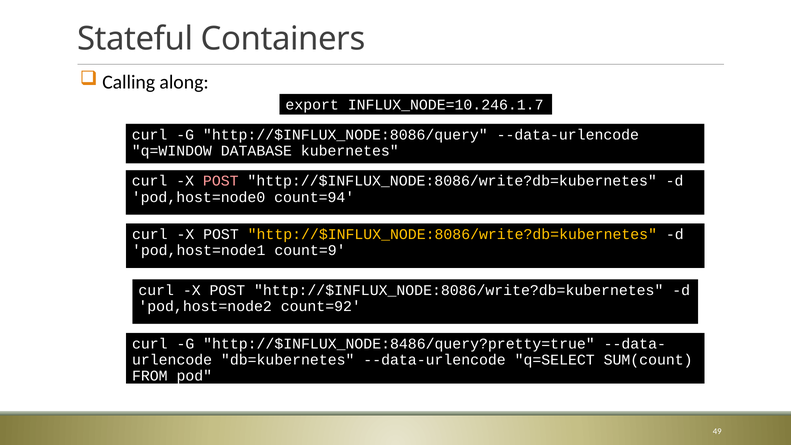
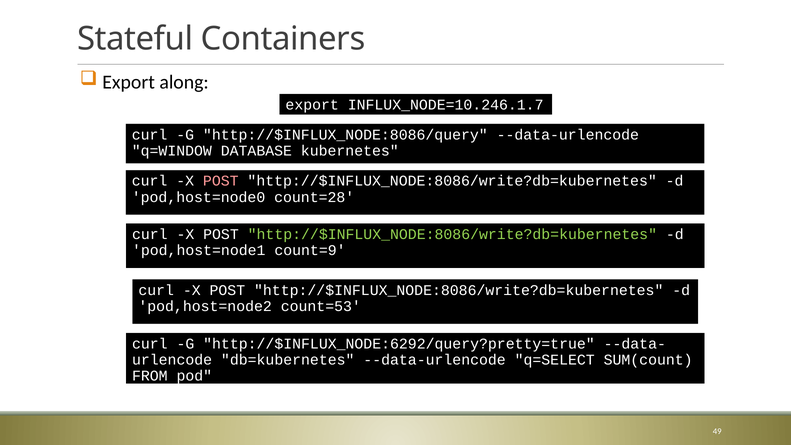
Calling: Calling -> Export (129, 82)
count=94: count=94 -> count=28 (314, 197)
http://$INFLUX_NODE:8086/write?db=kubernetes colour: yellow -> light green (452, 234)
count=92: count=92 -> count=53 (321, 306)
http://$INFLUX_NODE:8486/query?pretty=true: http://$INFLUX_NODE:8486/query?pretty=true -> http://$INFLUX_NODE:6292/query?pretty=true (399, 344)
